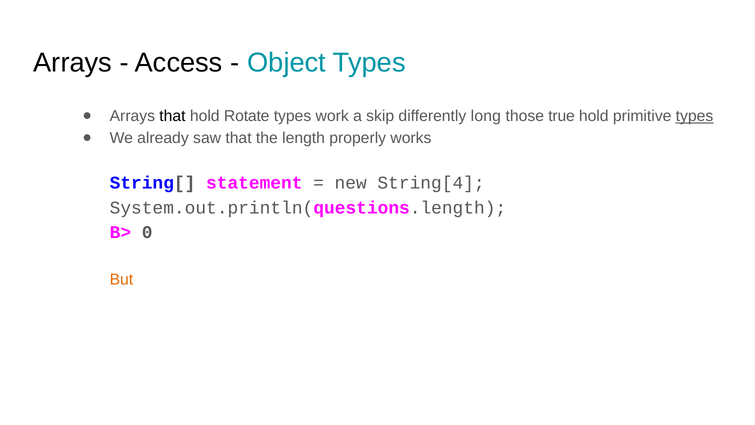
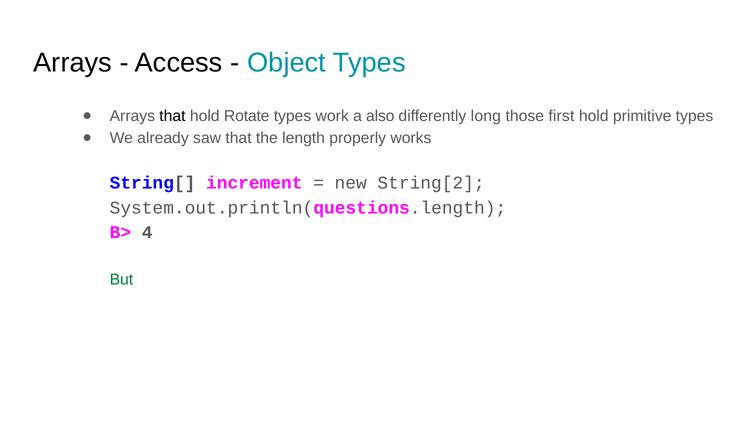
skip: skip -> also (380, 116)
true: true -> first (561, 116)
types underline: present -> none (695, 116)
statement: statement -> increment (254, 183)
String[4: String[4 -> String[2 (431, 183)
0: 0 -> 4 (147, 232)
But colour: orange -> green (121, 280)
